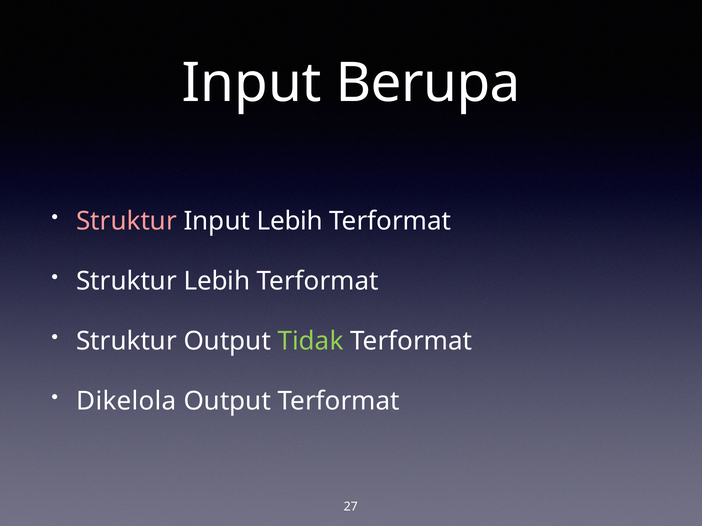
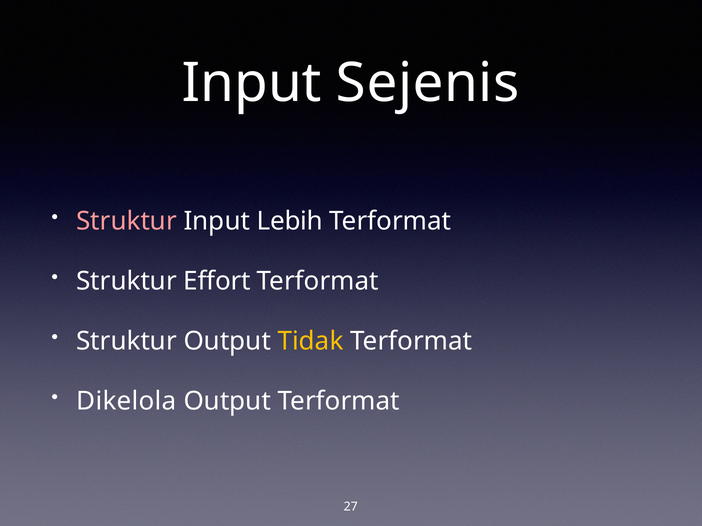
Berupa: Berupa -> Sejenis (428, 83)
Struktur Lebih: Lebih -> Effort (217, 281)
Tidak colour: light green -> yellow (311, 341)
